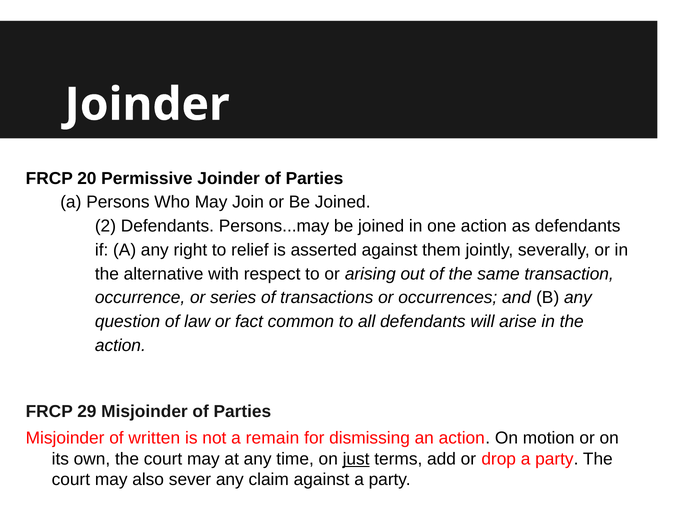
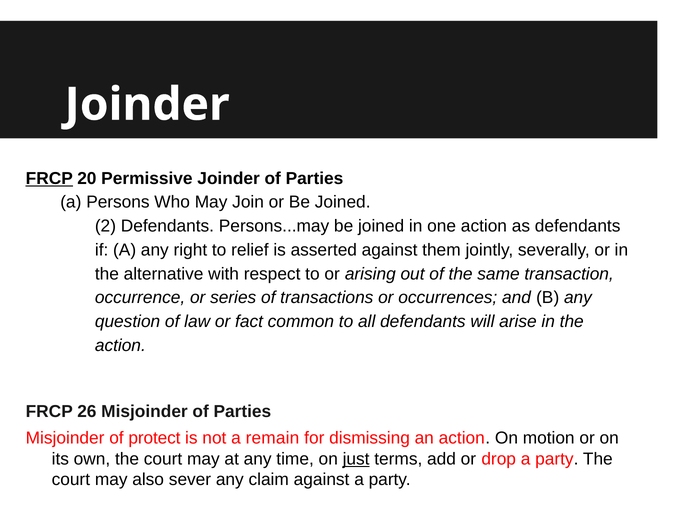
FRCP underline: none -> present (49, 178)
29: 29 -> 26 (87, 412)
written: written -> protect (154, 438)
